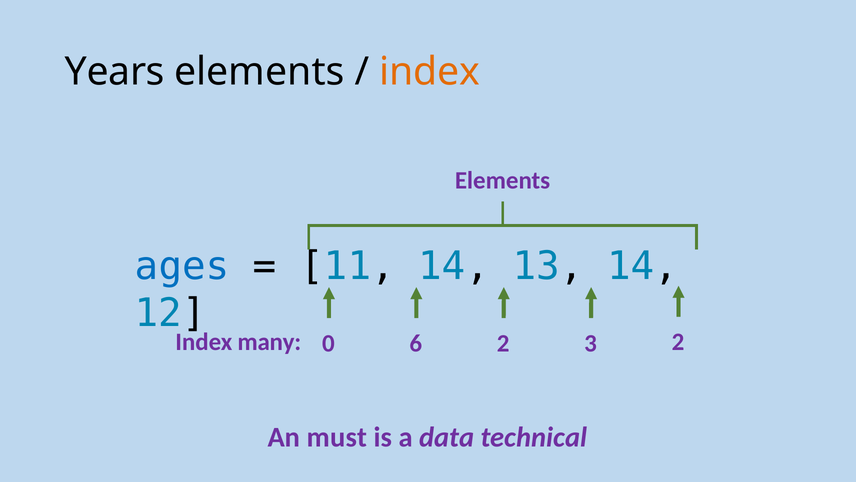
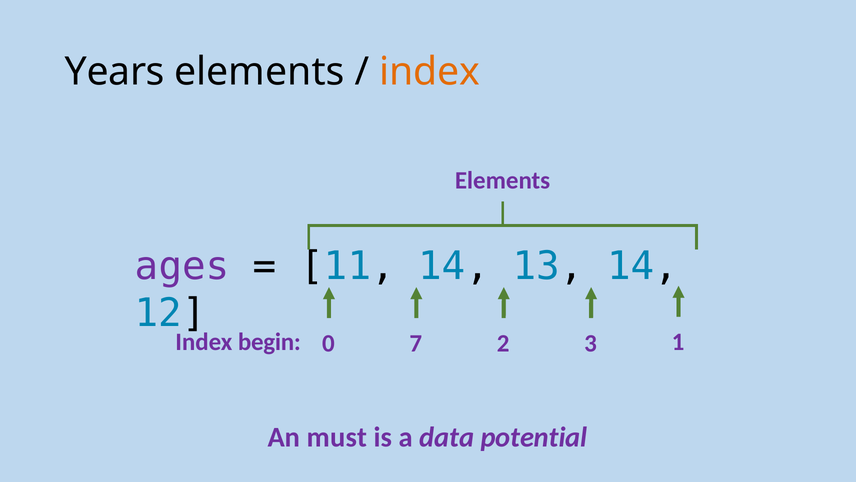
ages colour: blue -> purple (182, 266)
many: many -> begin (269, 342)
6: 6 -> 7 (416, 343)
3 2: 2 -> 1 (678, 342)
technical: technical -> potential (534, 437)
